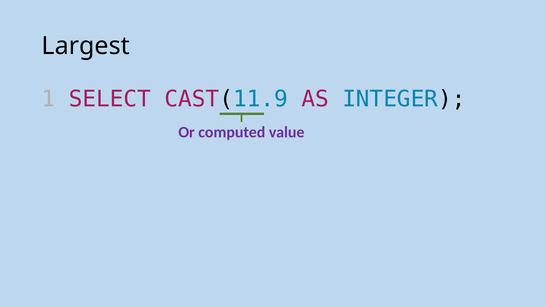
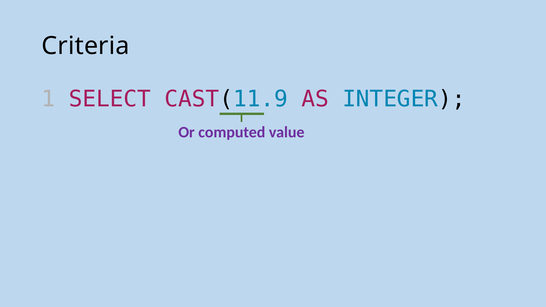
Largest: Largest -> Criteria (86, 46)
